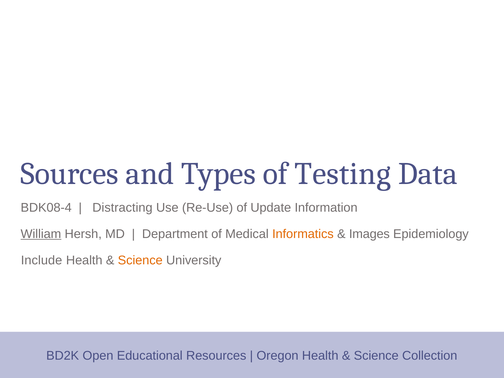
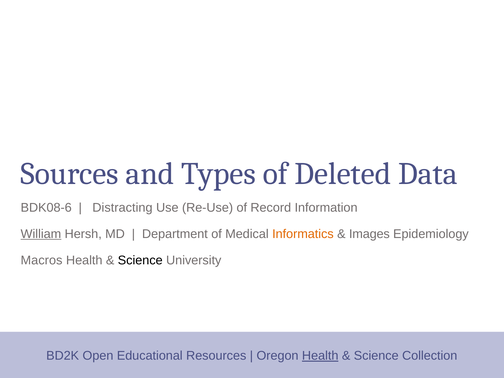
Testing: Testing -> Deleted (343, 174)
BDK08-4: BDK08-4 -> BDK08-6 (46, 208)
Update: Update -> Record (271, 208)
Include: Include -> Macros (42, 260)
Science colour: orange -> black (140, 260)
Health underline: none -> present (320, 356)
